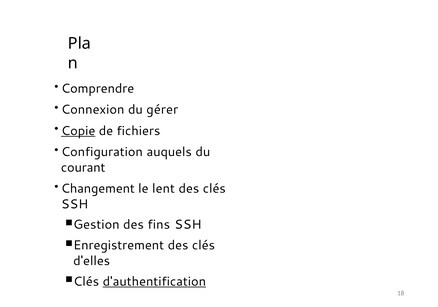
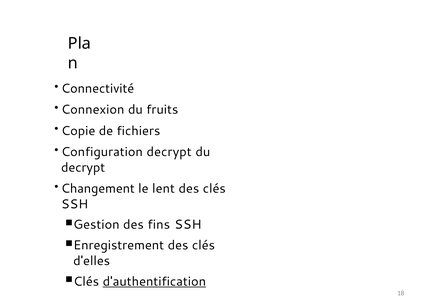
Comprendre: Comprendre -> Connectivité (98, 88)
gérer: gérer -> fruits (162, 110)
Copie underline: present -> none (78, 131)
Configuration auquels: auquels -> decrypt (169, 152)
courant: courant -> decrypt (83, 167)
